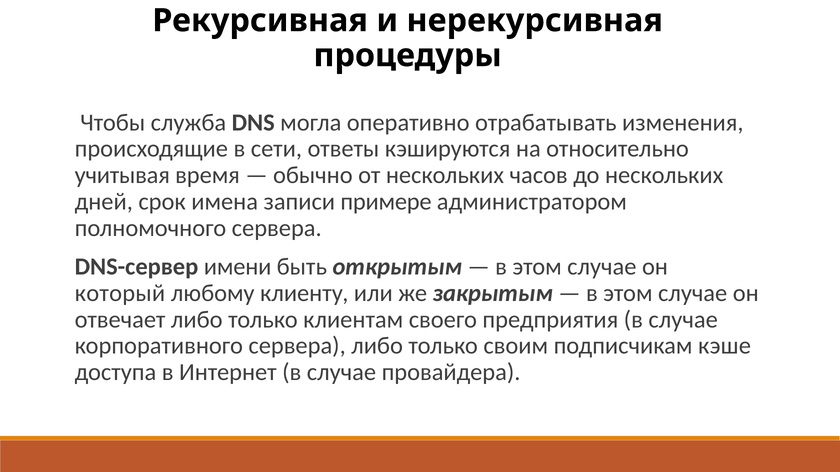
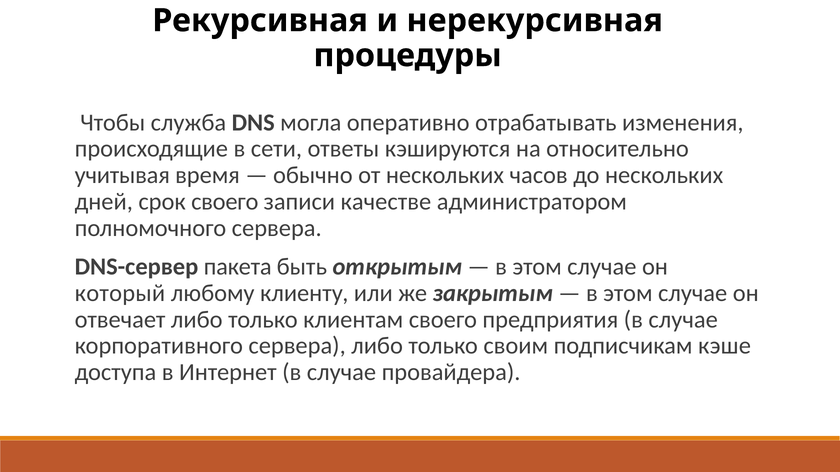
срок имена: имена -> своего (225, 202)
примере: примере -> качестве (386, 202)
имени: имени -> пакета (238, 267)
